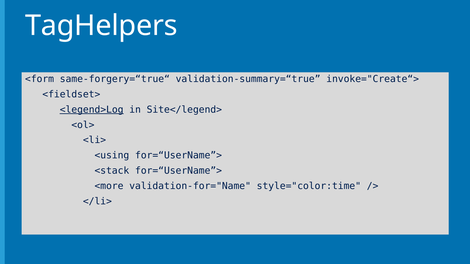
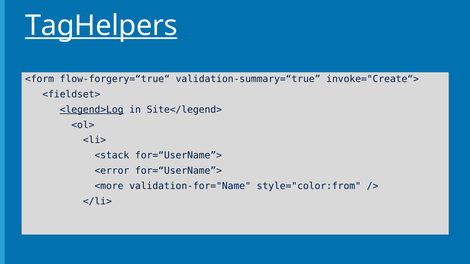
TagHelpers underline: none -> present (101, 26)
same-forgery=“true“: same-forgery=“true“ -> flow-forgery=“true“ (115, 79)
<using: <using -> <stack (112, 156)
<stack: <stack -> <error (112, 171)
style="color:time: style="color:time -> style="color:from (309, 186)
